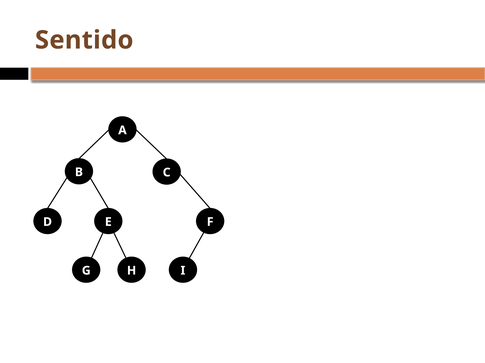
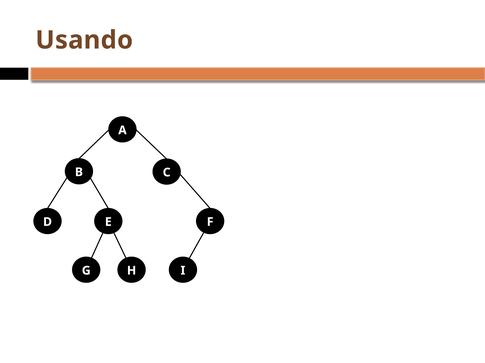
Sentido: Sentido -> Usando (84, 40)
